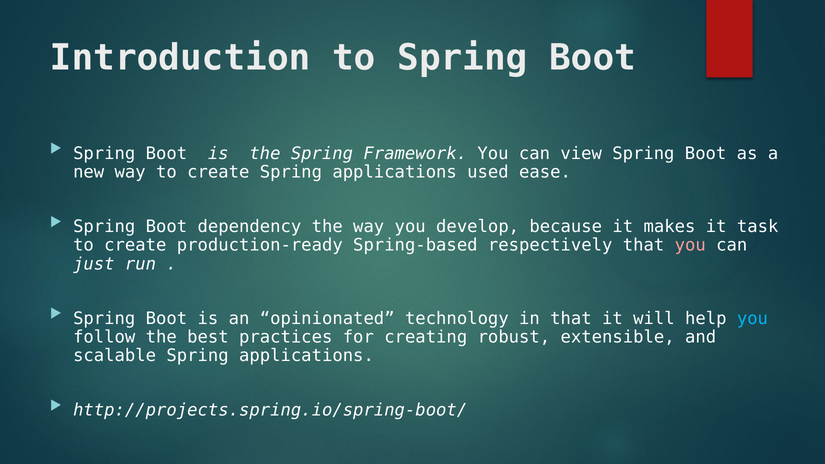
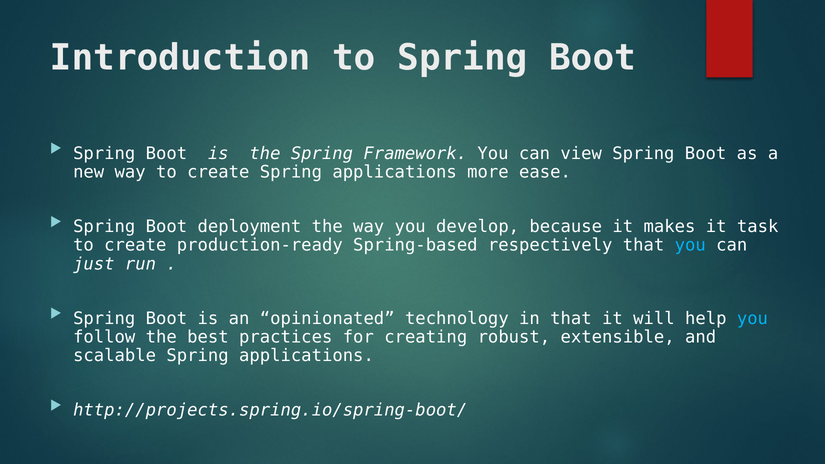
used: used -> more (488, 172)
dependency: dependency -> deployment (249, 227)
you colour: pink -> light blue (690, 245)
